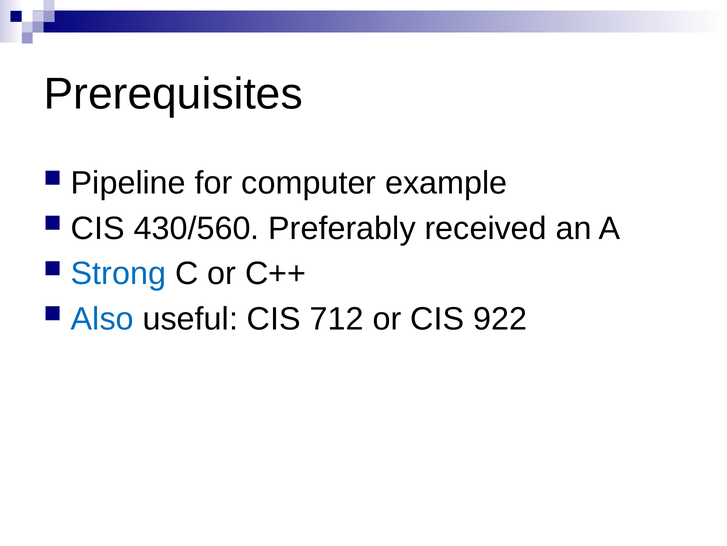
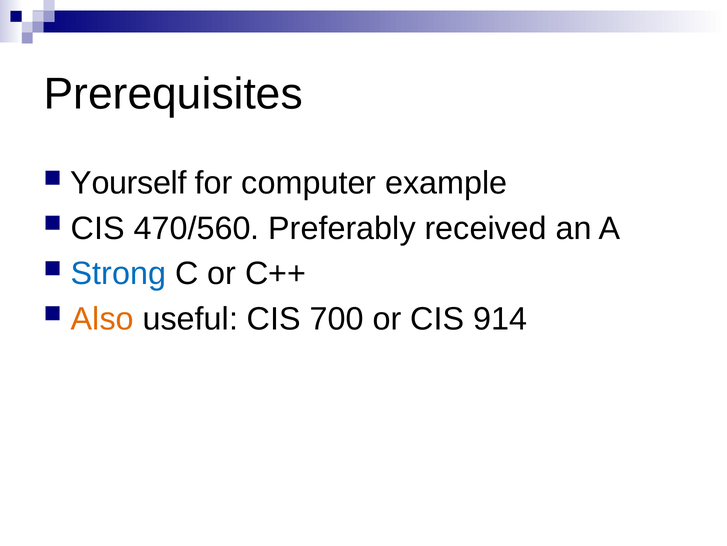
Pipeline: Pipeline -> Yourself (129, 183)
430/560: 430/560 -> 470/560 (197, 228)
Also colour: blue -> orange (102, 319)
712: 712 -> 700 (337, 319)
922: 922 -> 914 (500, 319)
